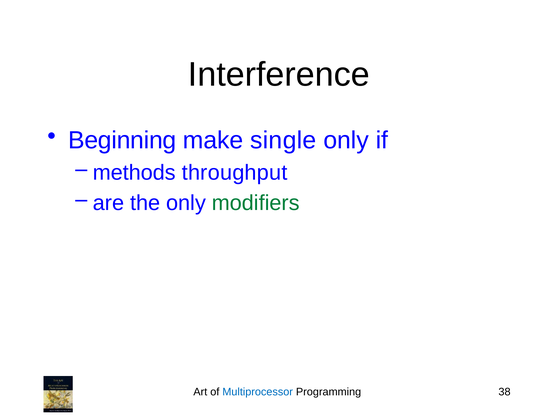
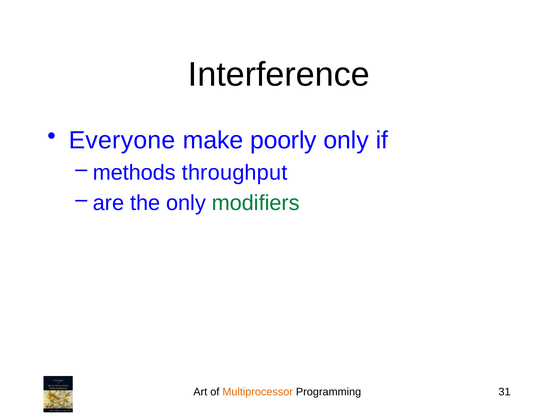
Beginning: Beginning -> Everyone (122, 140)
single: single -> poorly (283, 140)
Multiprocessor colour: blue -> orange (258, 391)
38: 38 -> 31 (505, 391)
